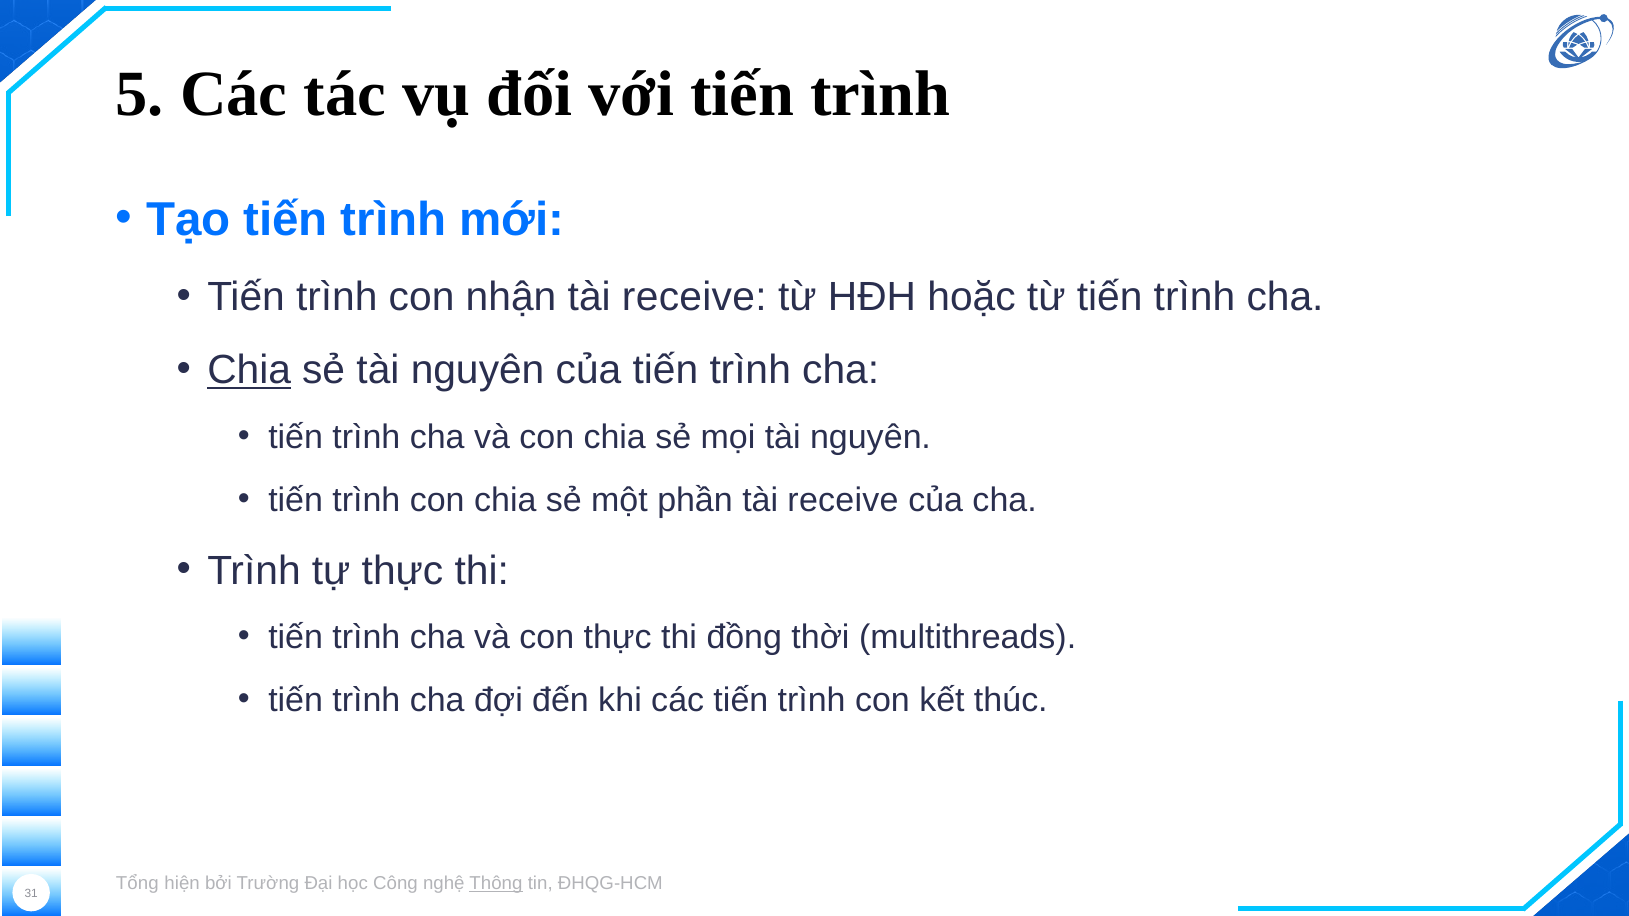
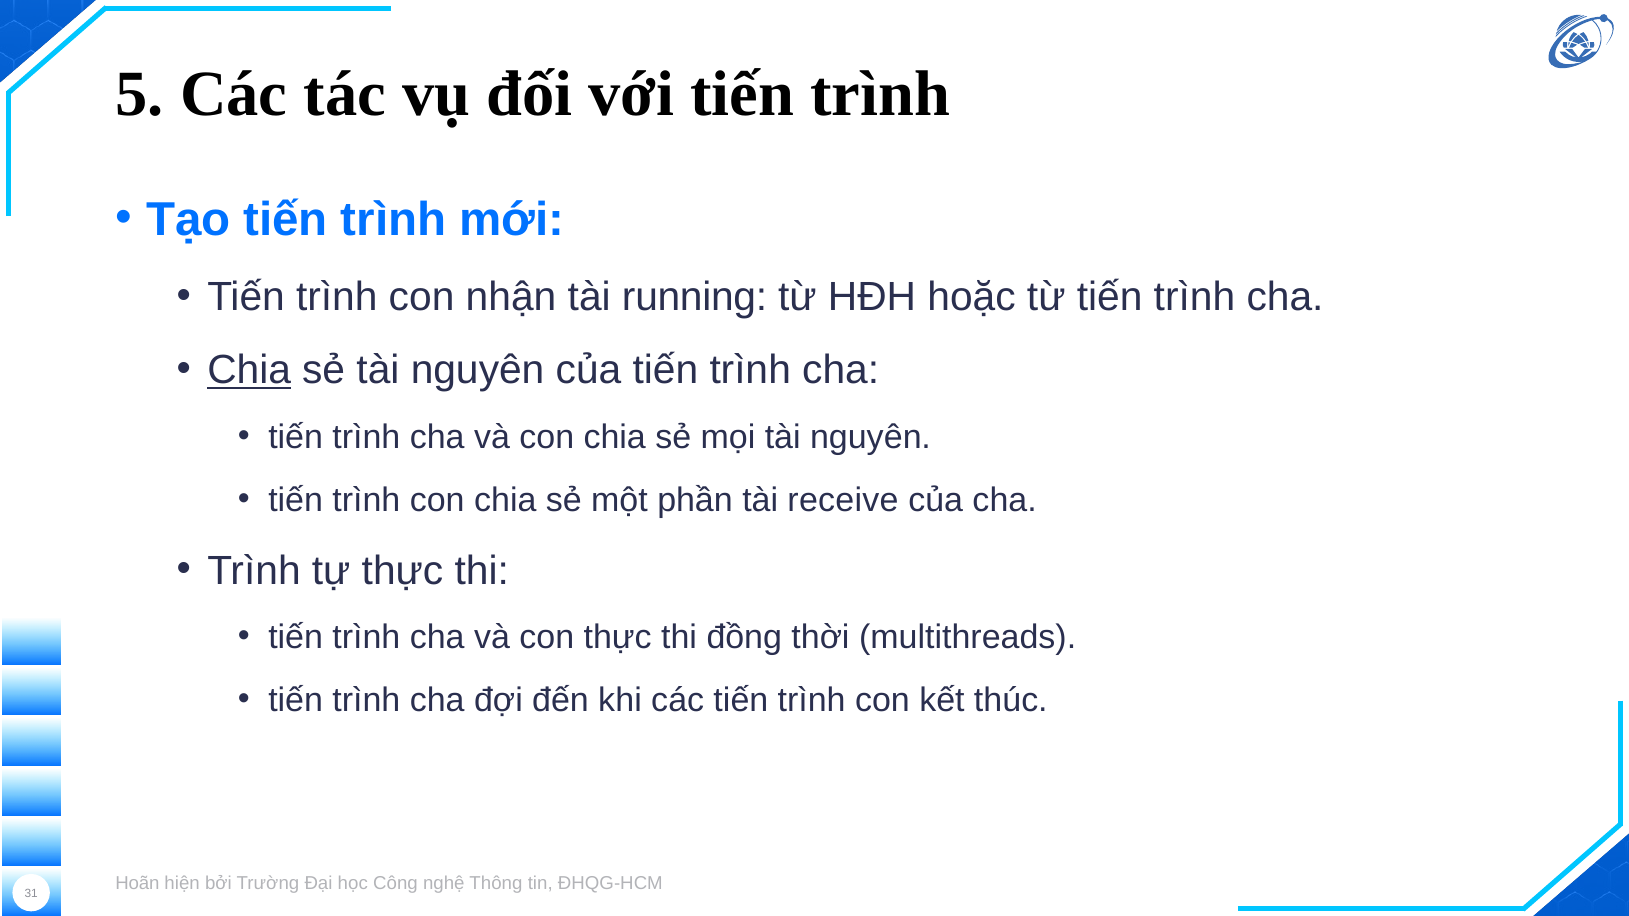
nhận tài receive: receive -> running (695, 297)
Tổng: Tổng -> Hoãn (137, 884)
Thông underline: present -> none (496, 884)
